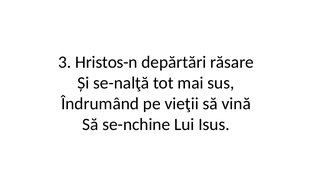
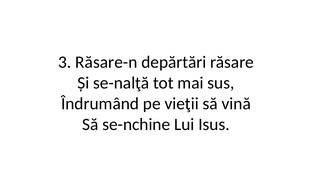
Hristos-n: Hristos-n -> Răsare-n (106, 62)
